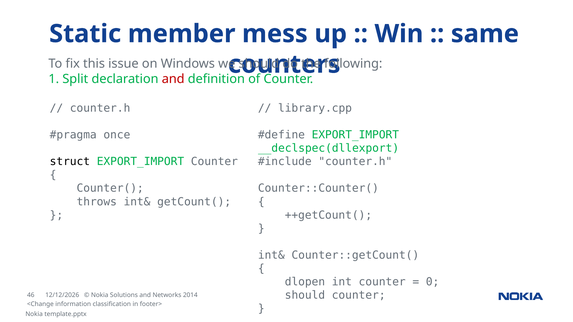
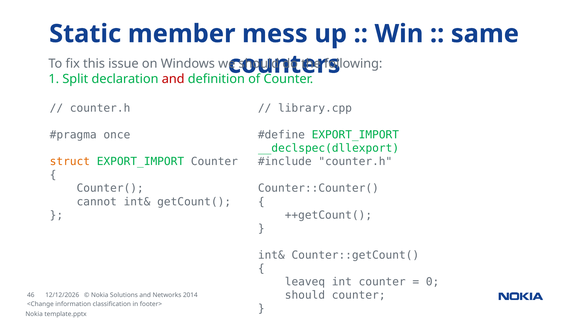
struct colour: black -> orange (70, 162)
throws: throws -> cannot (97, 202)
dlopen: dlopen -> leaveq (305, 282)
